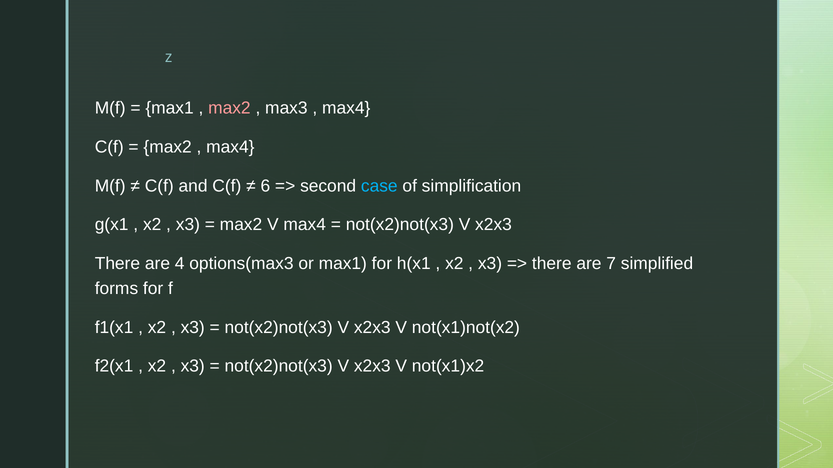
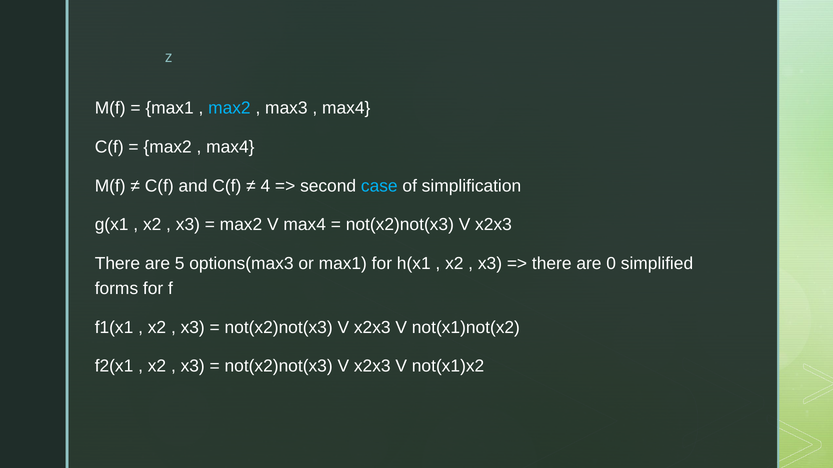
max2 colour: pink -> light blue (229, 108)
6: 6 -> 4 (265, 186)
4: 4 -> 5 (180, 264)
7: 7 -> 0 (611, 264)
